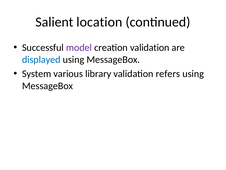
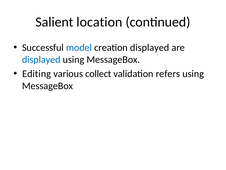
model colour: purple -> blue (79, 47)
creation validation: validation -> displayed (150, 47)
System: System -> Editing (37, 74)
library: library -> collect (98, 74)
